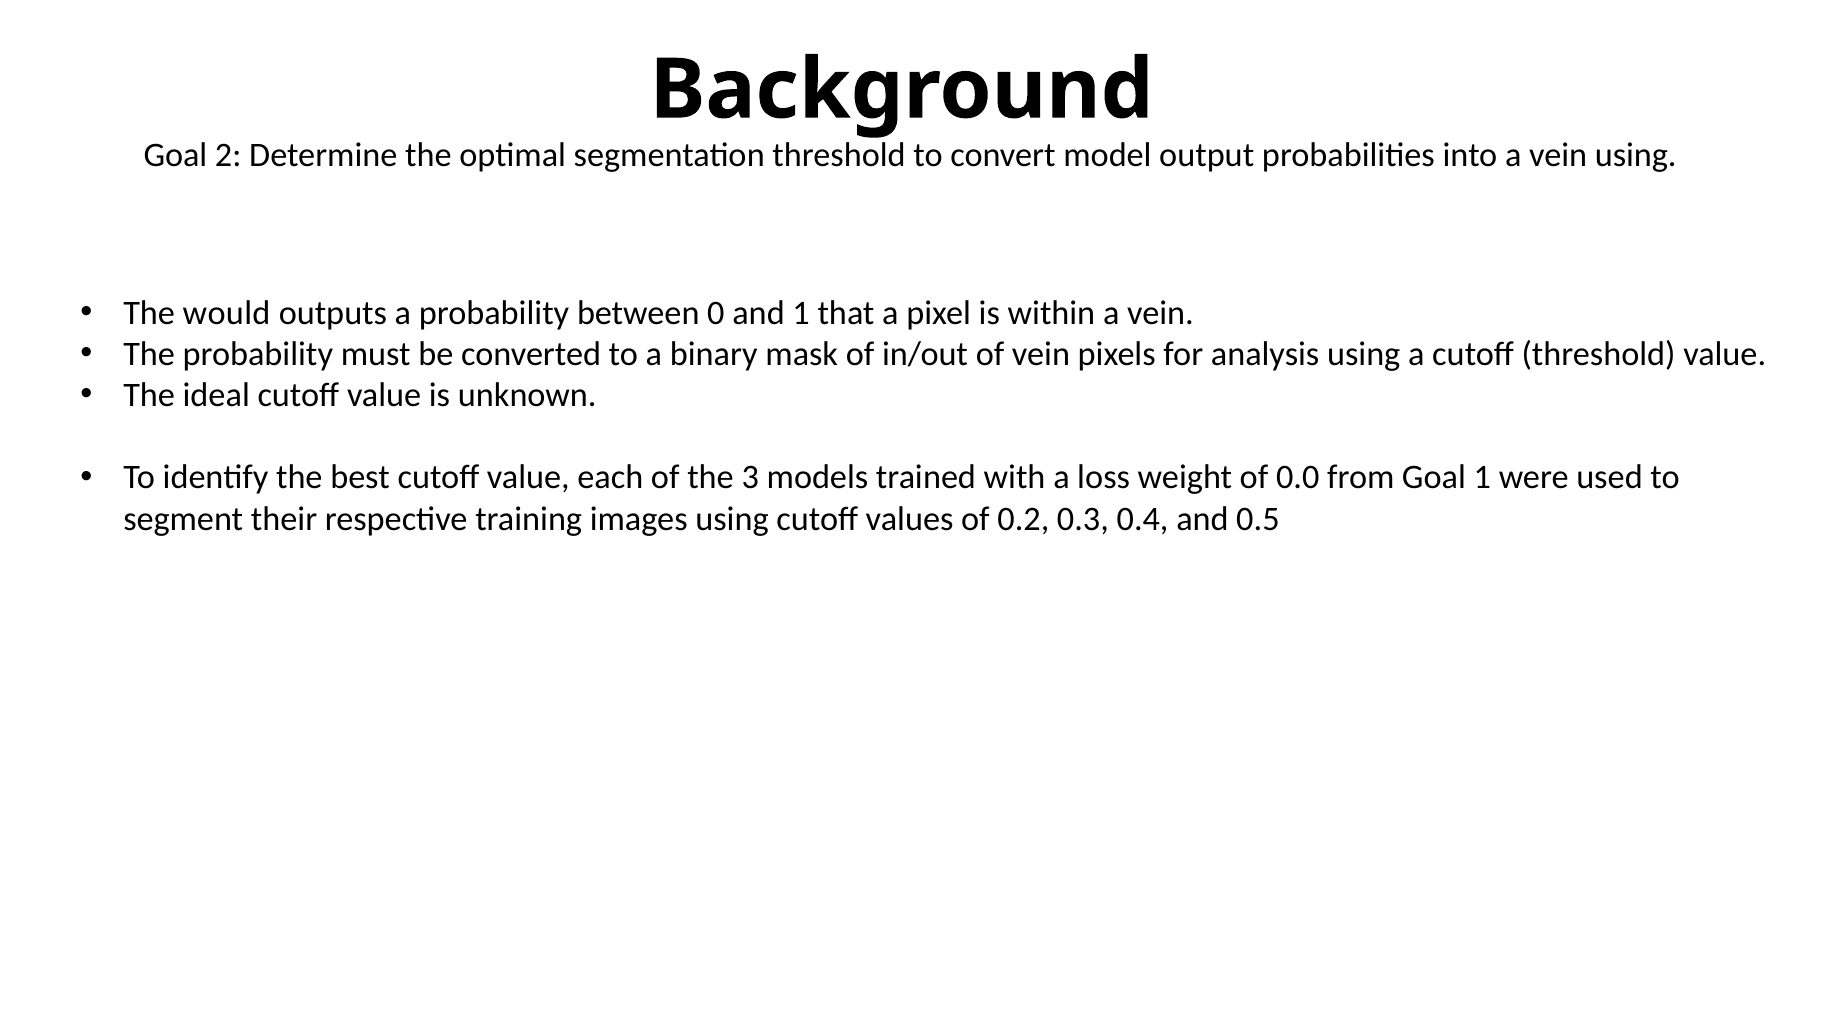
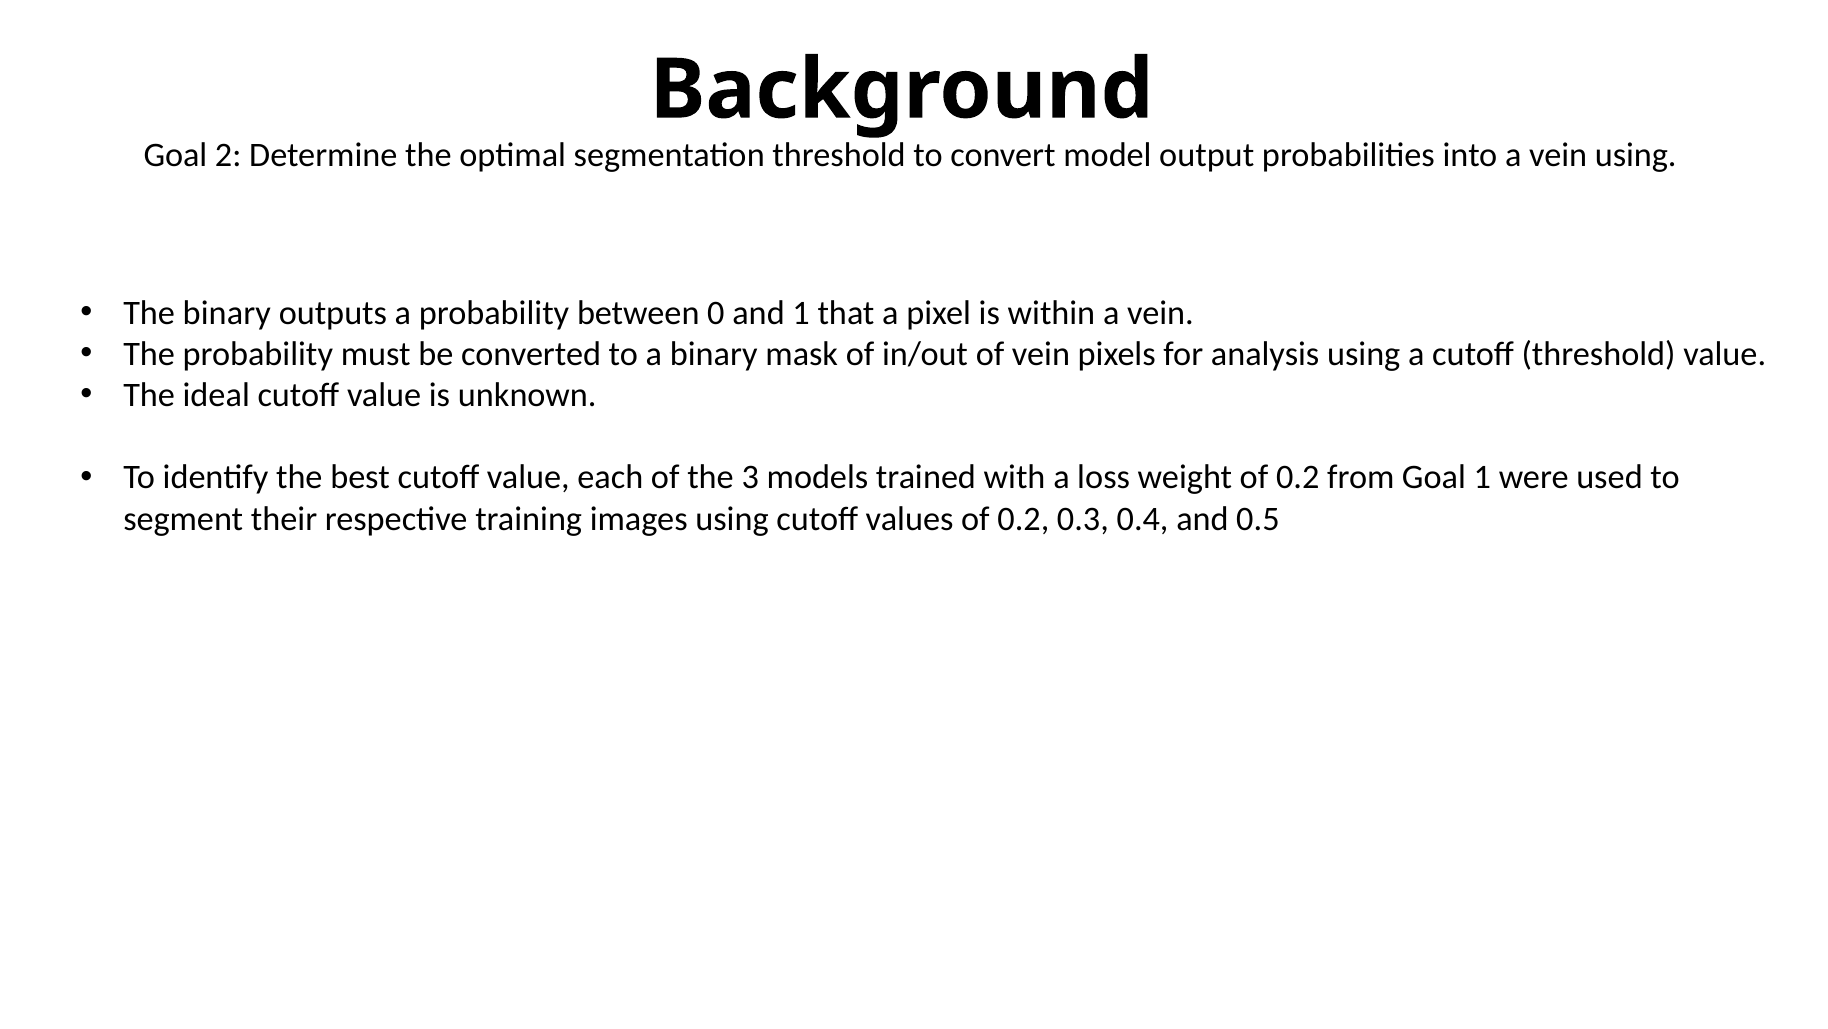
The would: would -> binary (227, 313)
weight of 0.0: 0.0 -> 0.2 (1298, 477)
